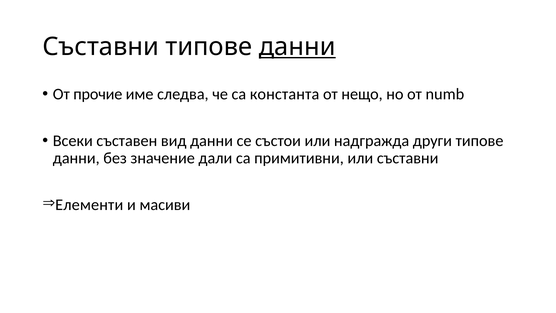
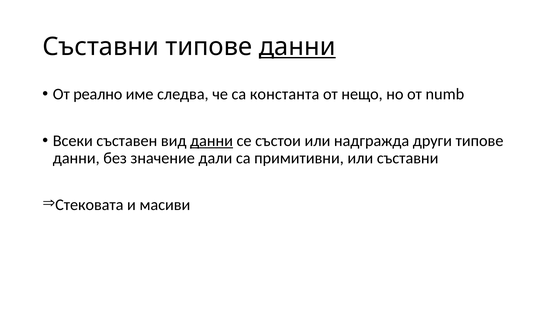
прочие: прочие -> реално (98, 94)
данни underline: none -> present (212, 141)
Елементи: Елементи -> Стековата (89, 205)
